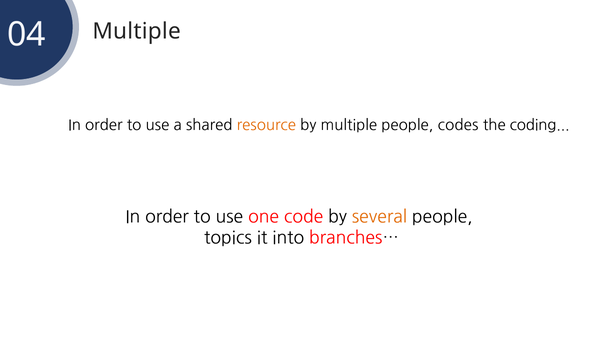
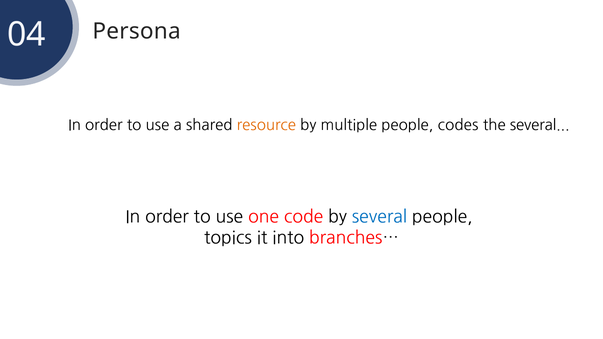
04 Multiple: Multiple -> Persona (137, 31)
the coding: coding -> several (540, 125)
several colour: orange -> blue (379, 217)
